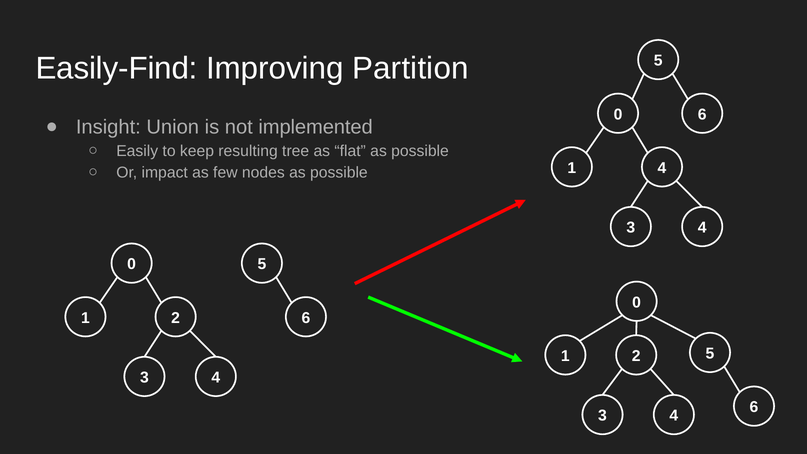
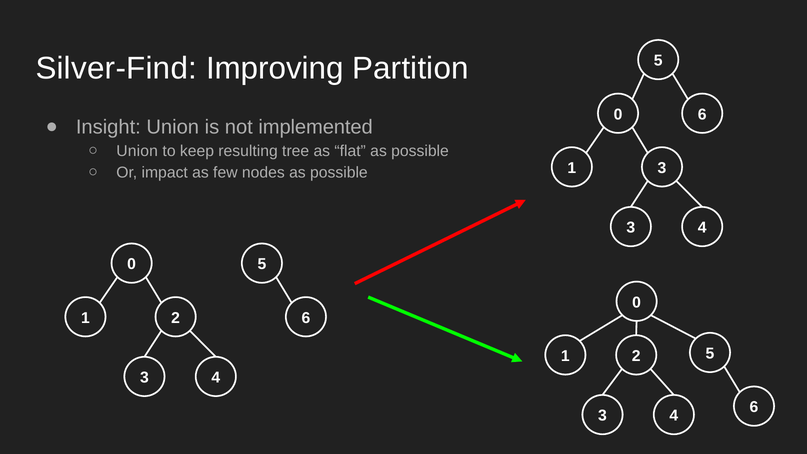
Easily-Find: Easily-Find -> Silver-Find (116, 68)
Easily: Easily -> Union (137, 151)
1 4: 4 -> 3 (662, 168)
